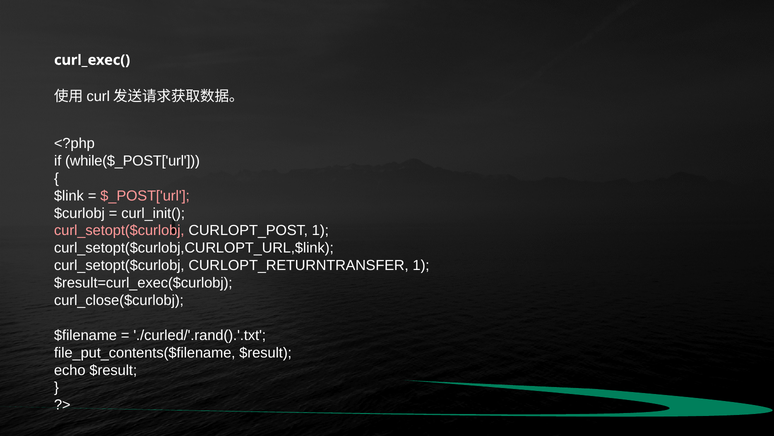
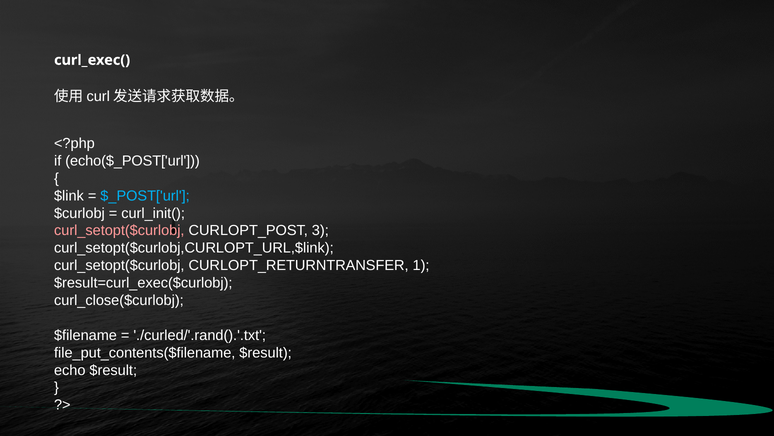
while($_POST['url: while($_POST['url -> echo($_POST['url (133, 161)
$_POST['url colour: pink -> light blue (145, 196)
CURLOPT_POST 1: 1 -> 3 (320, 230)
